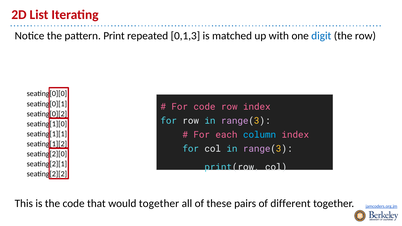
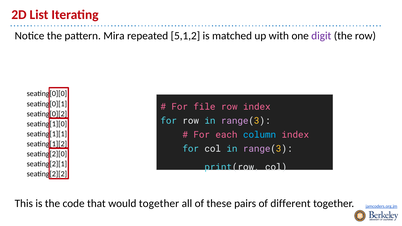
Print: Print -> Mira (114, 36)
0,1,3: 0,1,3 -> 5,1,2 (185, 36)
digit colour: blue -> purple (321, 36)
For code: code -> file (205, 107)
